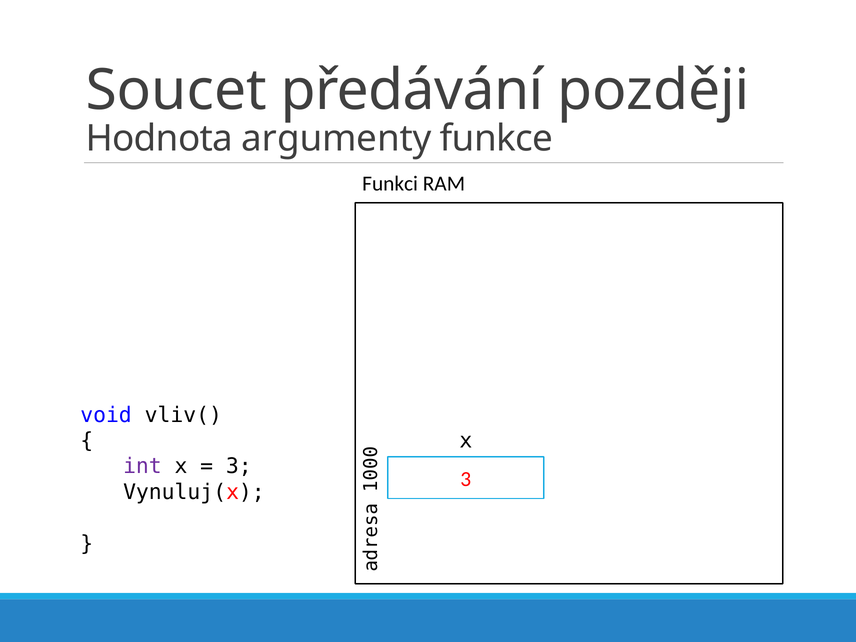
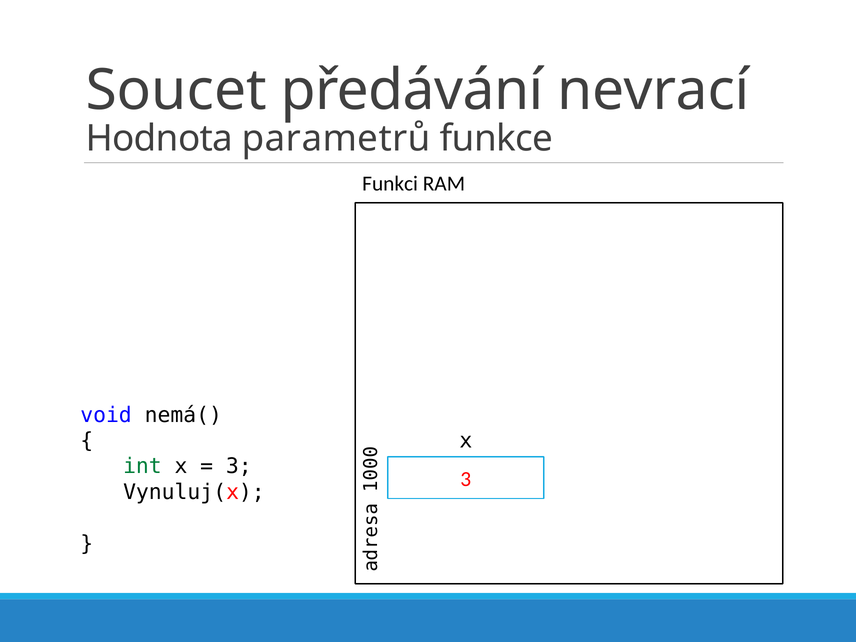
později: později -> nevrací (653, 90)
argumenty: argumenty -> parametrů (336, 139)
vliv(: vliv( -> nemá( (183, 415)
int colour: purple -> green (142, 466)
